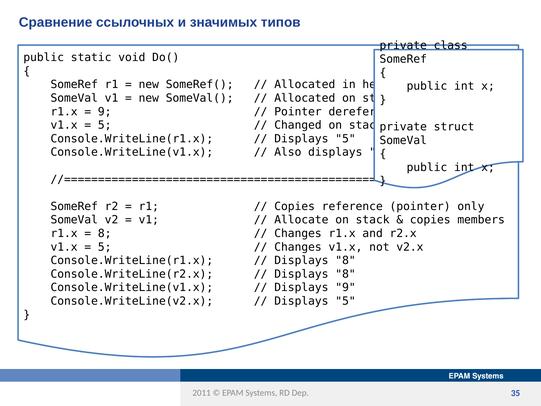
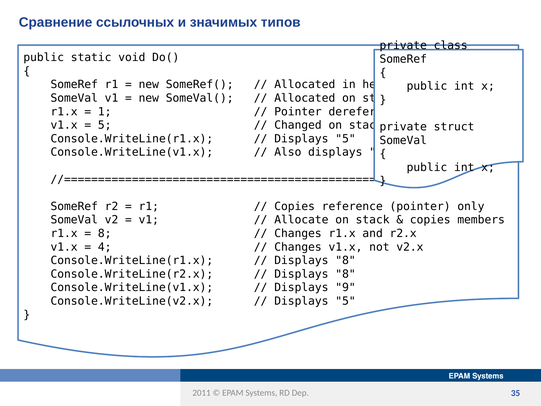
9: 9 -> 1 (105, 112)
5: 5 -> 4 (105, 247)
